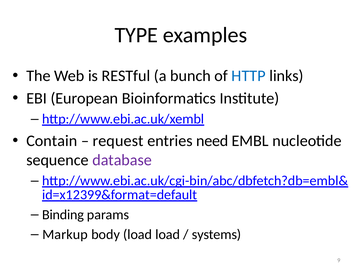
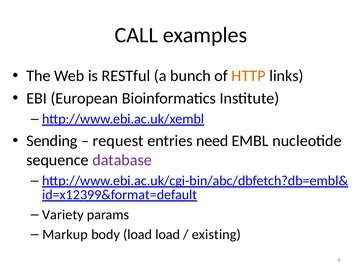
TYPE: TYPE -> CALL (136, 35)
HTTP colour: blue -> orange (249, 76)
Contain: Contain -> Sending (52, 141)
Binding: Binding -> Variety (63, 215)
systems: systems -> existing (216, 235)
